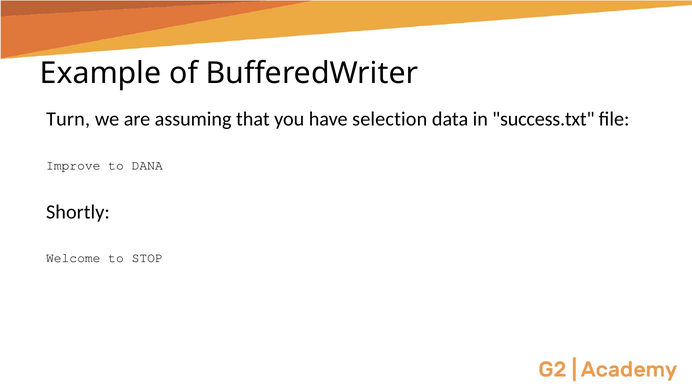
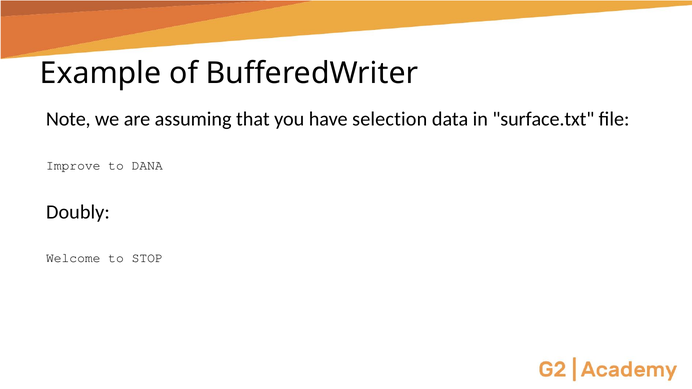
Turn: Turn -> Note (68, 119)
success.txt: success.txt -> surface.txt (543, 119)
Shortly: Shortly -> Doubly (78, 212)
